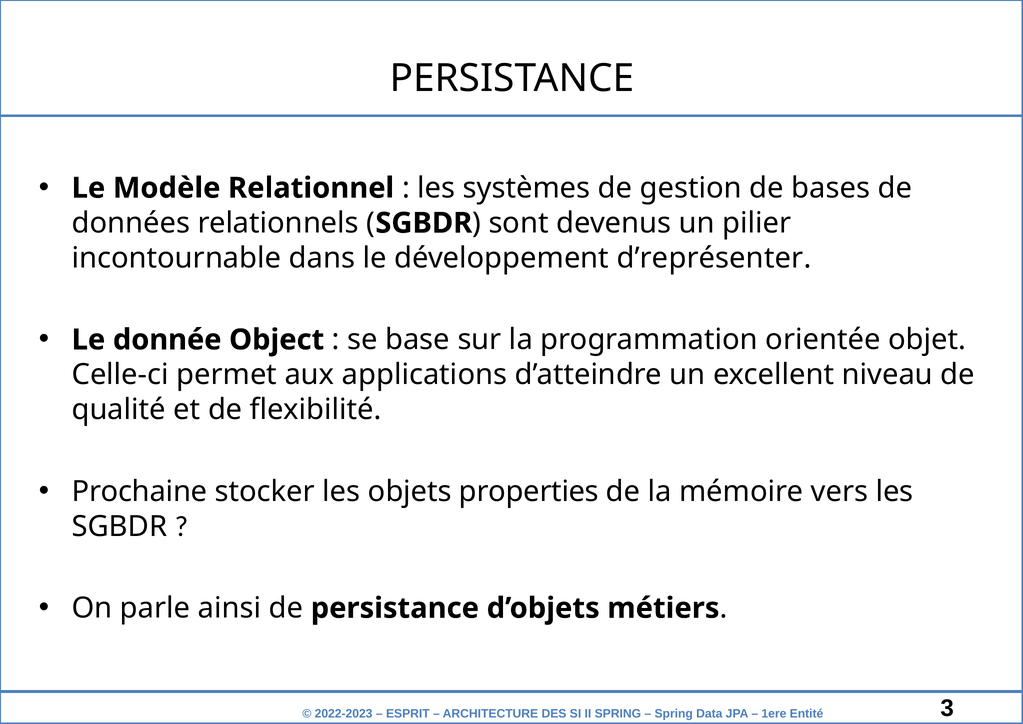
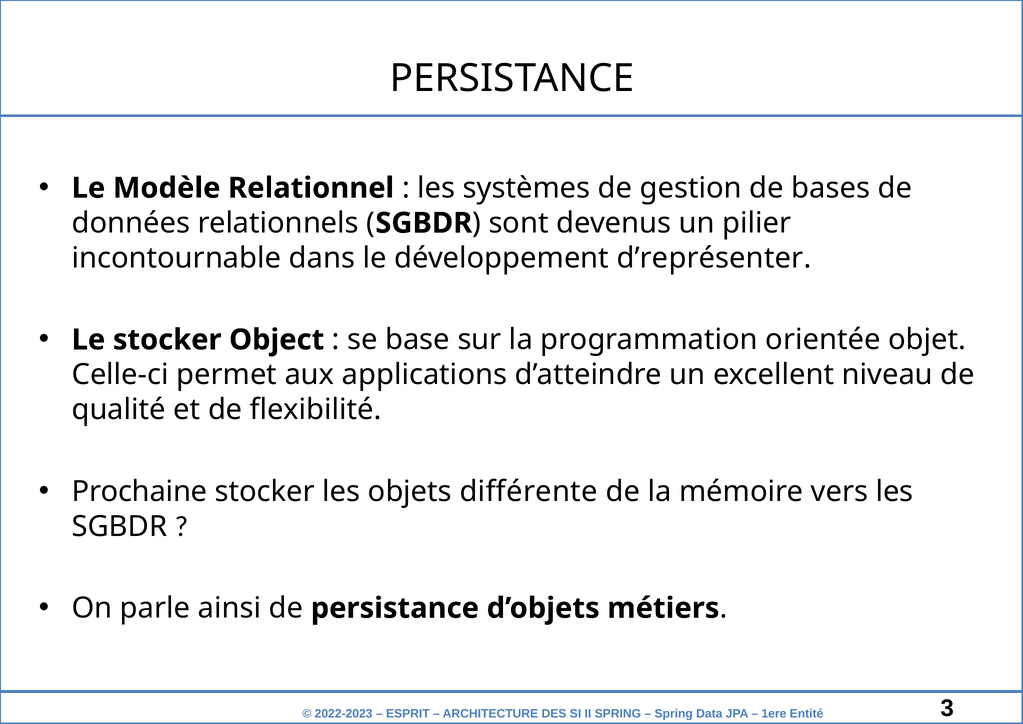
Le donnée: donnée -> stocker (167, 340)
properties: properties -> différente (529, 491)
